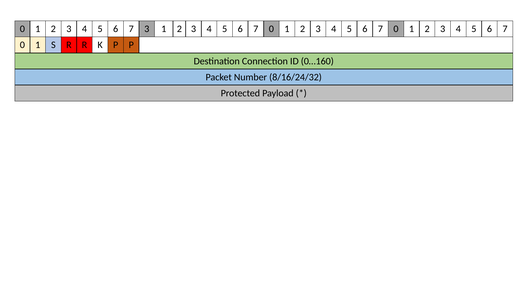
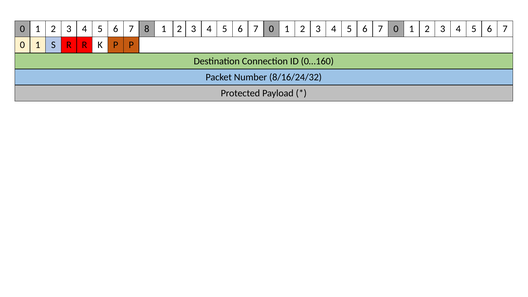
7 3: 3 -> 8 (147, 29)
